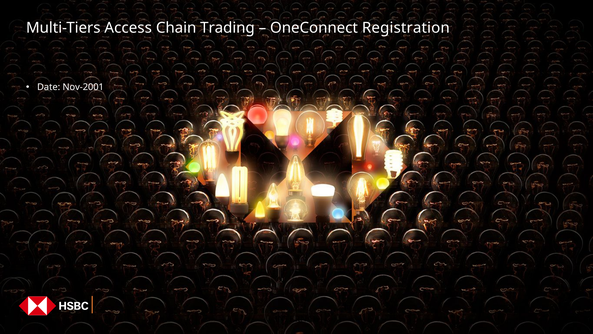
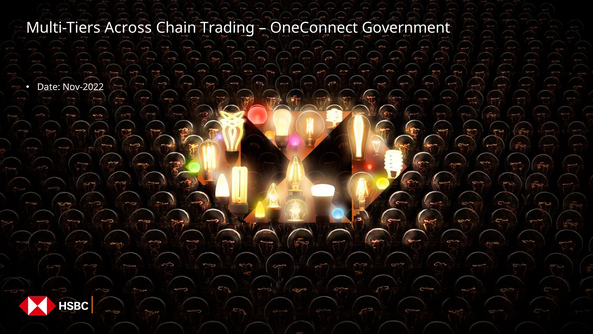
Access: Access -> Across (128, 28)
Registration: Registration -> Government (406, 28)
Nov-2001: Nov-2001 -> Nov-2022 (83, 87)
